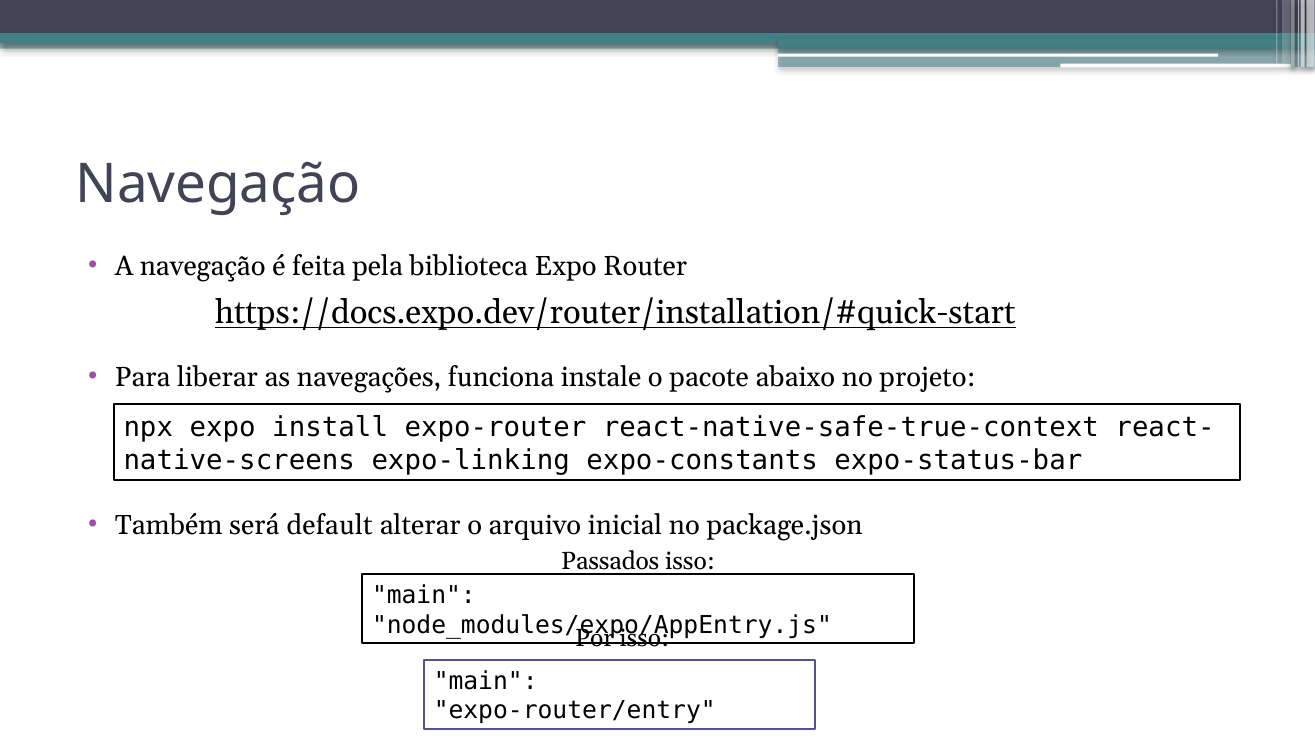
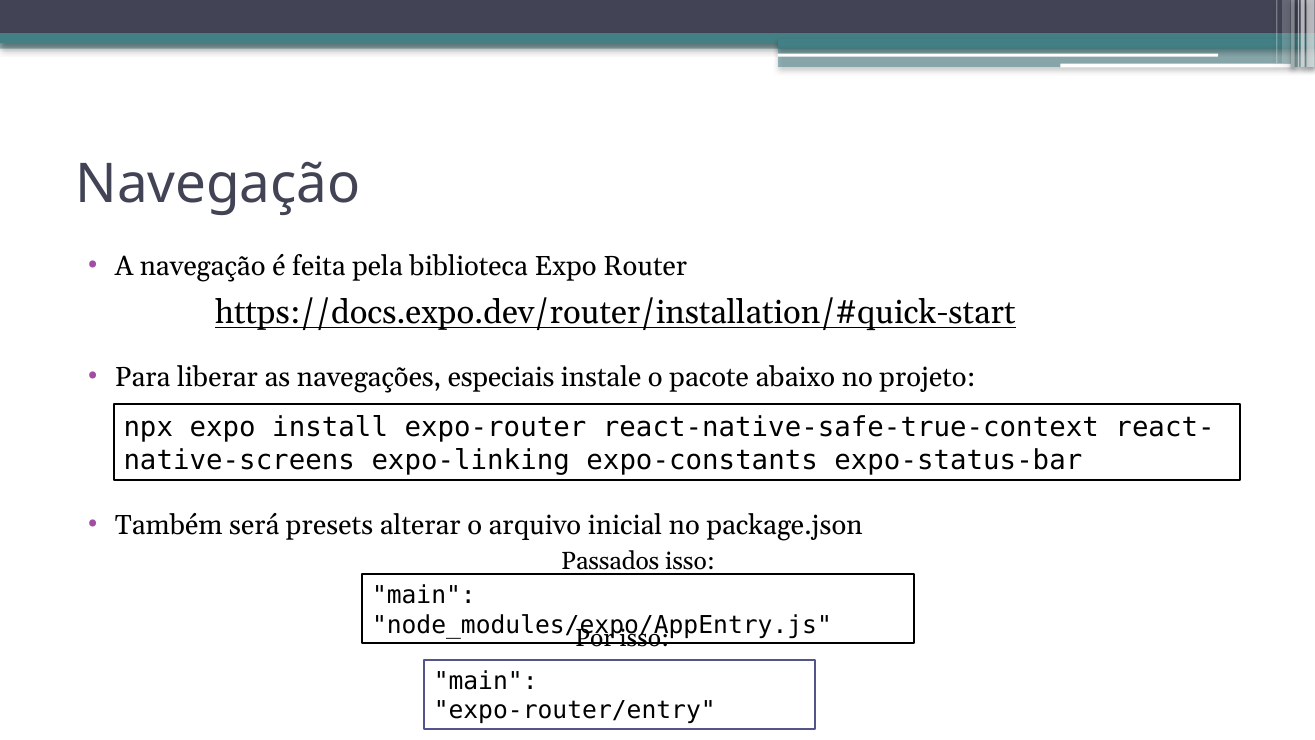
funciona: funciona -> especiais (501, 377)
default: default -> presets (330, 525)
